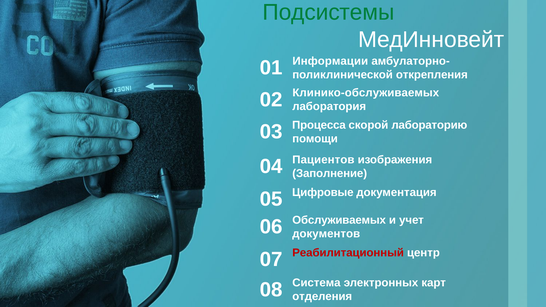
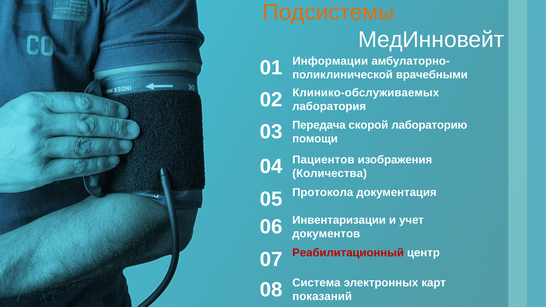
Подсистемы colour: green -> orange (328, 12)
открепления: открепления -> врачебными (432, 75)
Процесса: Процесса -> Передача (319, 125)
Заполнение: Заполнение -> Количества (330, 173)
Цифровые: Цифровые -> Протокола (323, 193)
Обслуживаемых: Обслуживаемых -> Инвентаризации (339, 220)
отделения: отделения -> показаний (322, 297)
